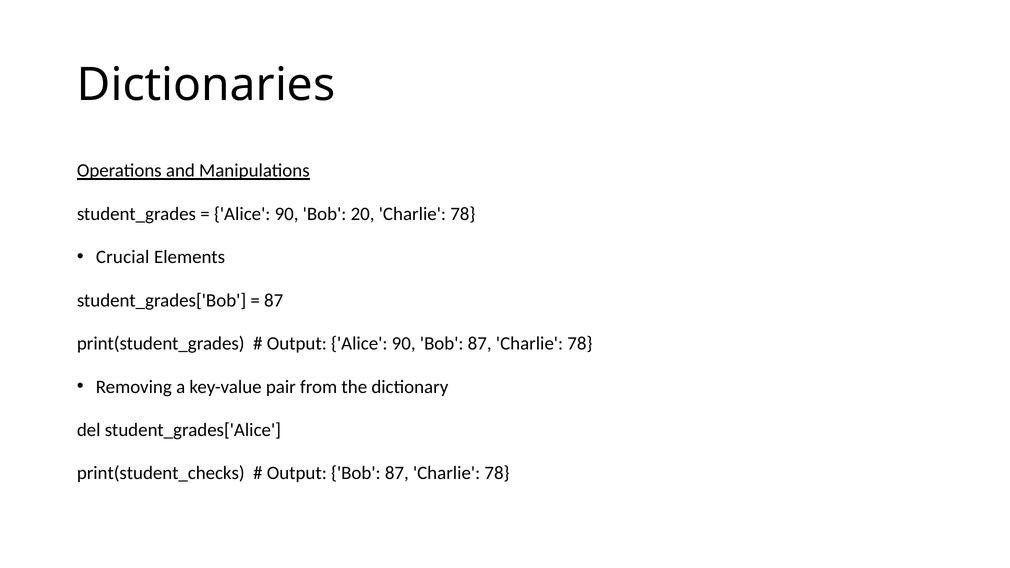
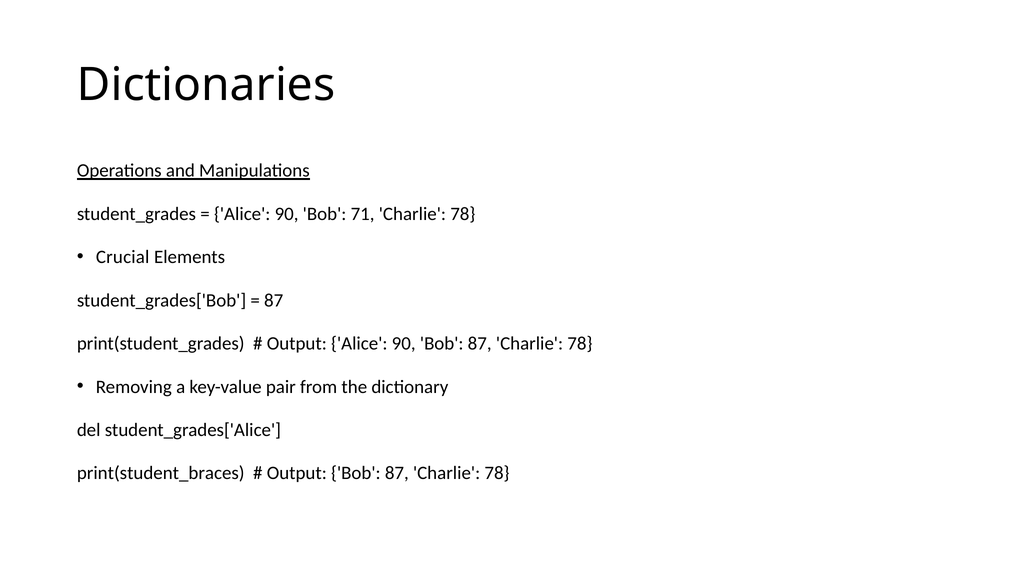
20: 20 -> 71 (363, 214)
print(student_checks: print(student_checks -> print(student_braces (161, 473)
